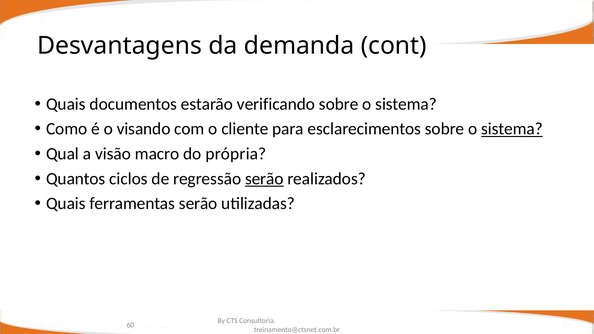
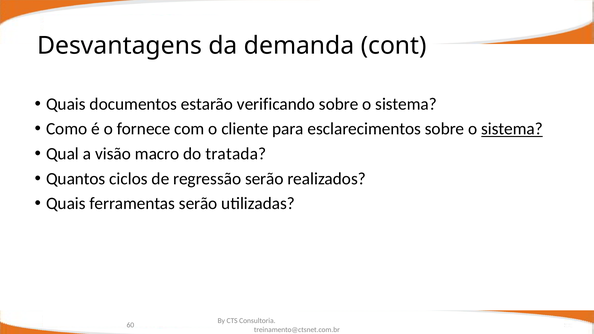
visando: visando -> fornece (144, 129)
própria: própria -> tratada (236, 154)
serão underline: present -> none (264, 179)
